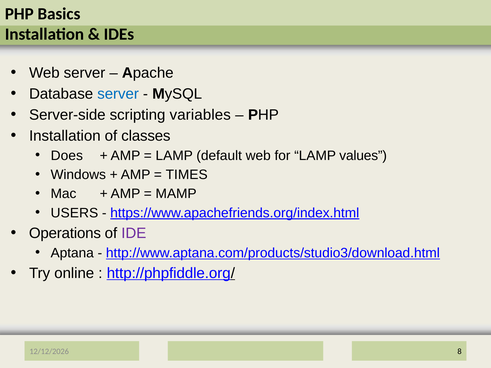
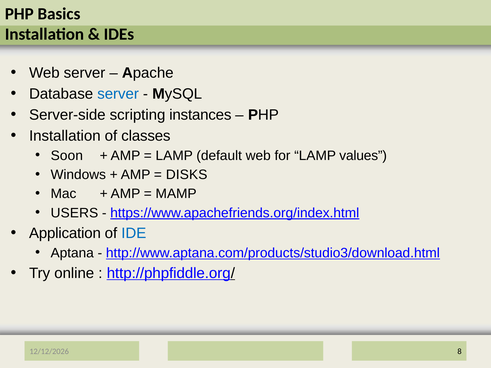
variables: variables -> instances (200, 115)
Does: Does -> Soon (67, 156)
TIMES: TIMES -> DISKS (187, 175)
Operations: Operations -> Application (65, 233)
IDE colour: purple -> blue (134, 233)
